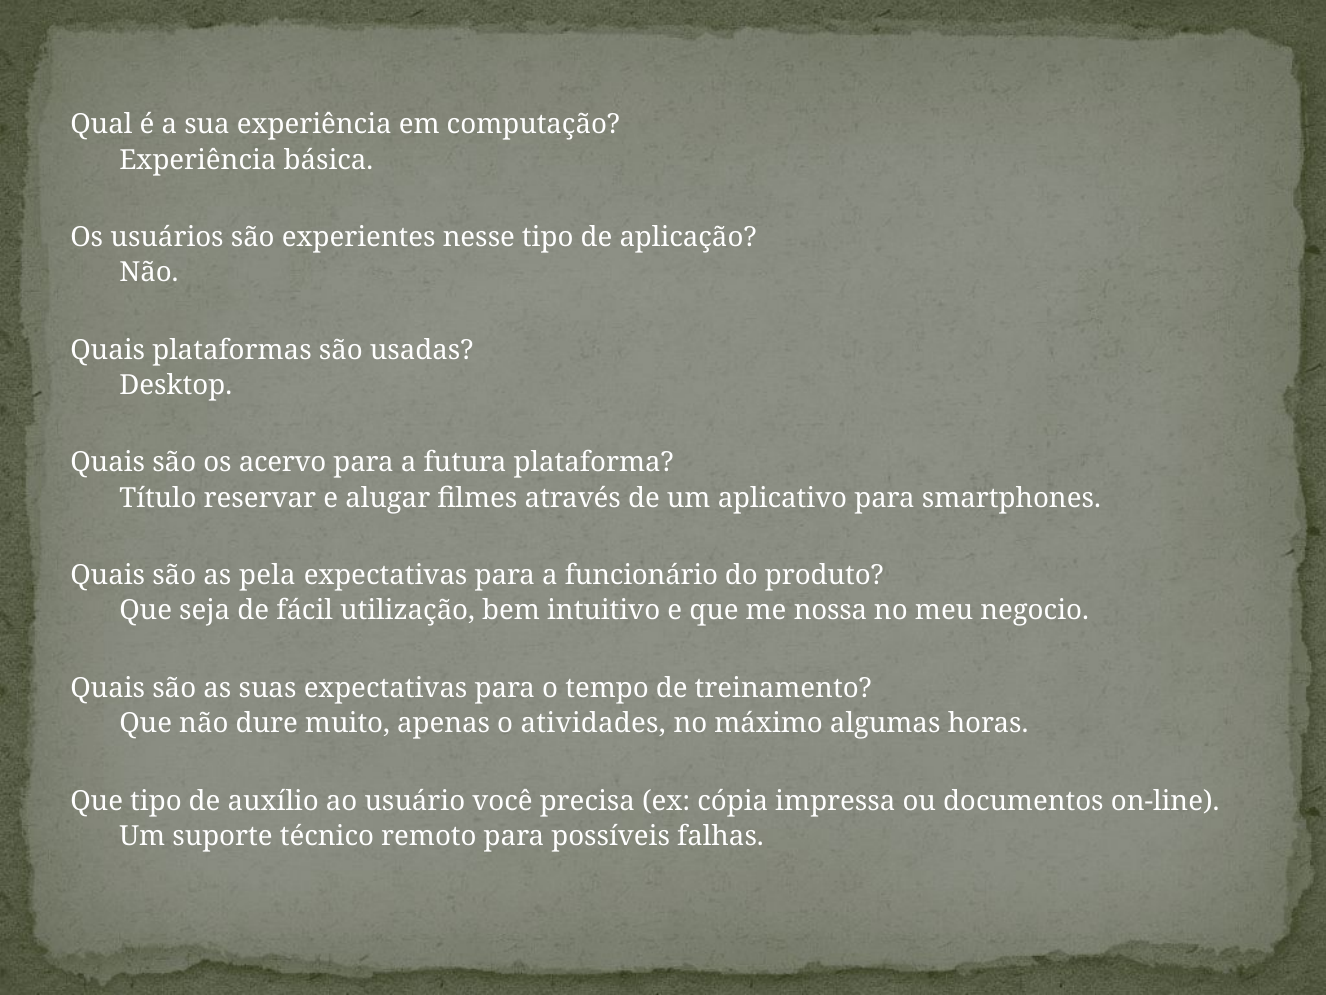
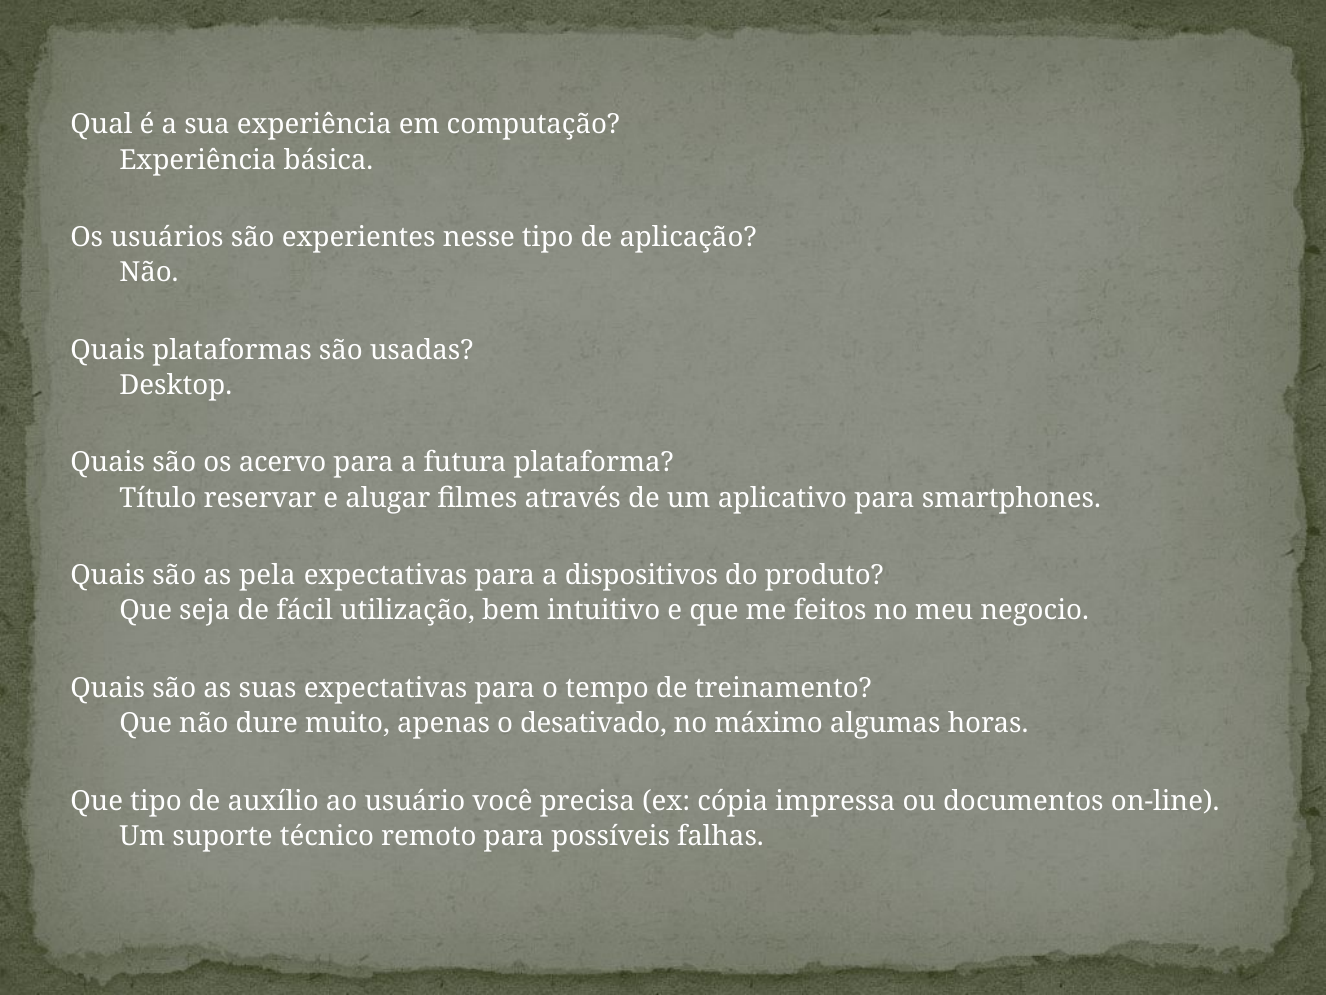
funcionário: funcionário -> dispositivos (641, 575)
nossa: nossa -> feitos (830, 611)
atividades: atividades -> desativado (593, 723)
